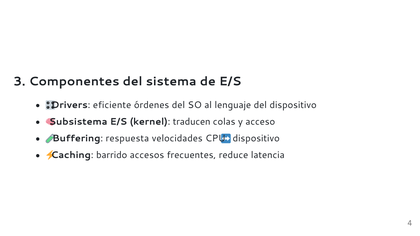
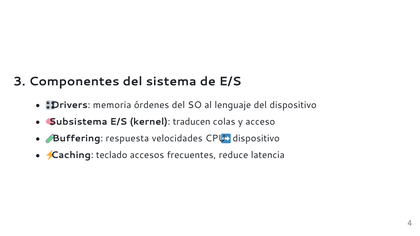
eficiente: eficiente -> memoria (112, 105)
barrido: barrido -> teclado (112, 155)
